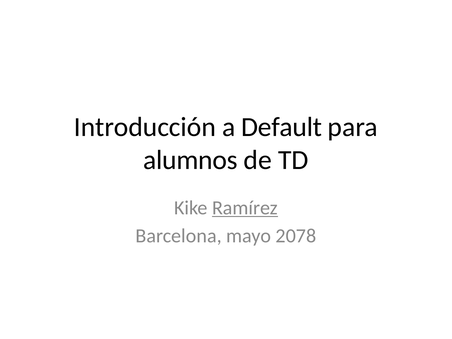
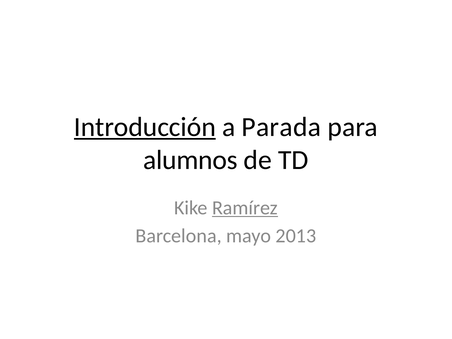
Introducción underline: none -> present (145, 127)
Default: Default -> Parada (281, 127)
2078: 2078 -> 2013 (296, 236)
